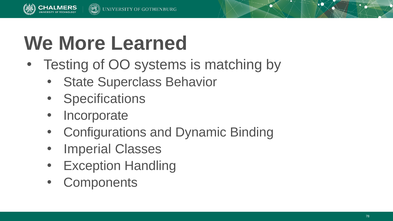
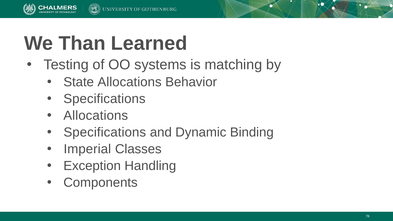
More: More -> Than (82, 43)
State Superclass: Superclass -> Allocations (130, 82)
Incorporate: Incorporate -> Allocations (96, 116)
Configurations: Configurations -> Specifications (105, 132)
